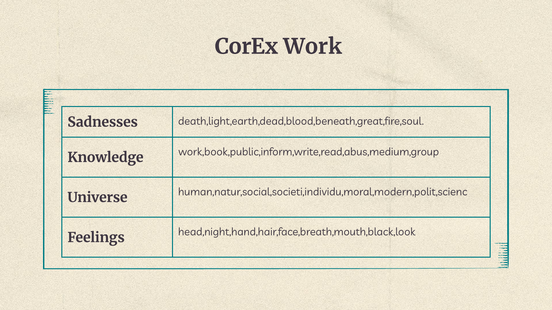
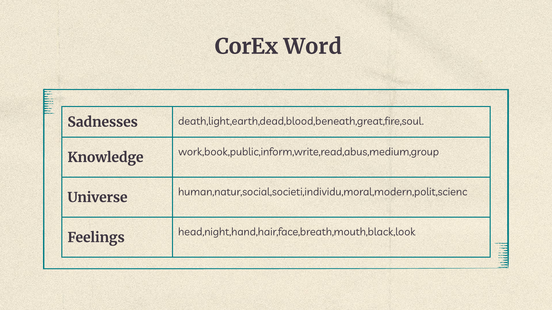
Work: Work -> Word (313, 47)
